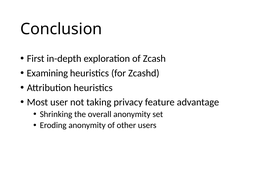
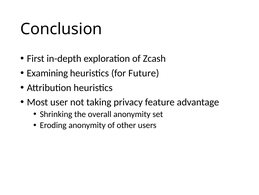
Zcashd: Zcashd -> Future (144, 73)
